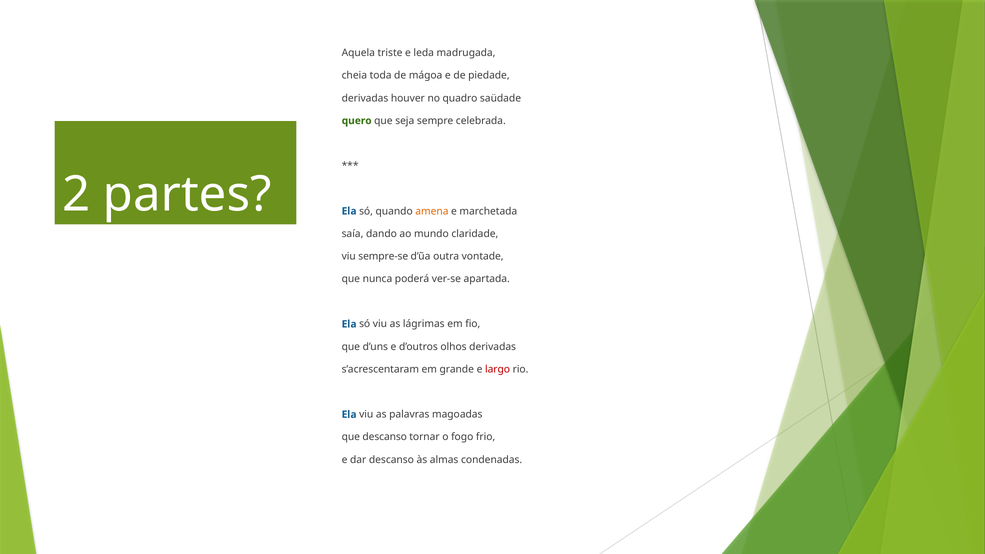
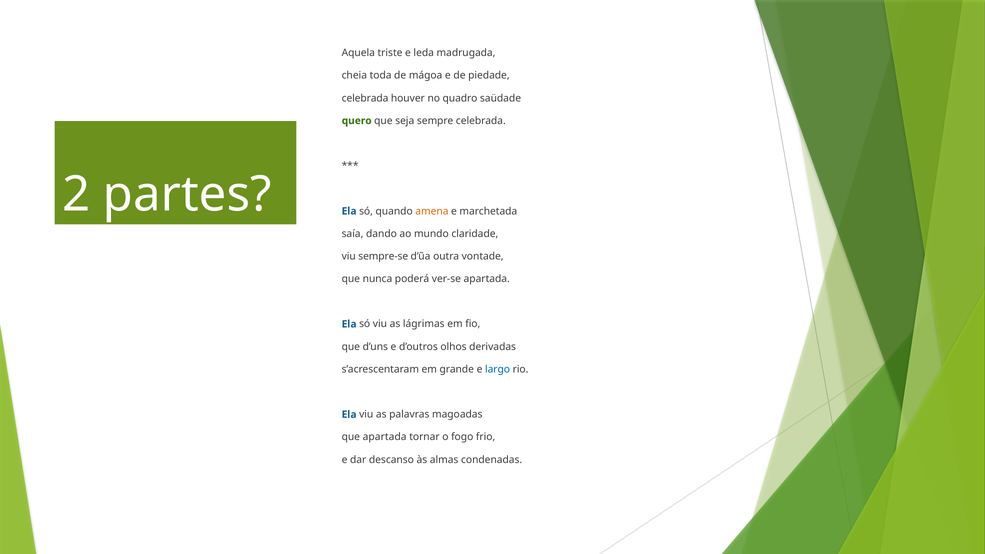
derivadas: derivadas -> celebrada (365, 98)
largo colour: red -> blue (498, 369)
que descanso: descanso -> apartada (385, 437)
